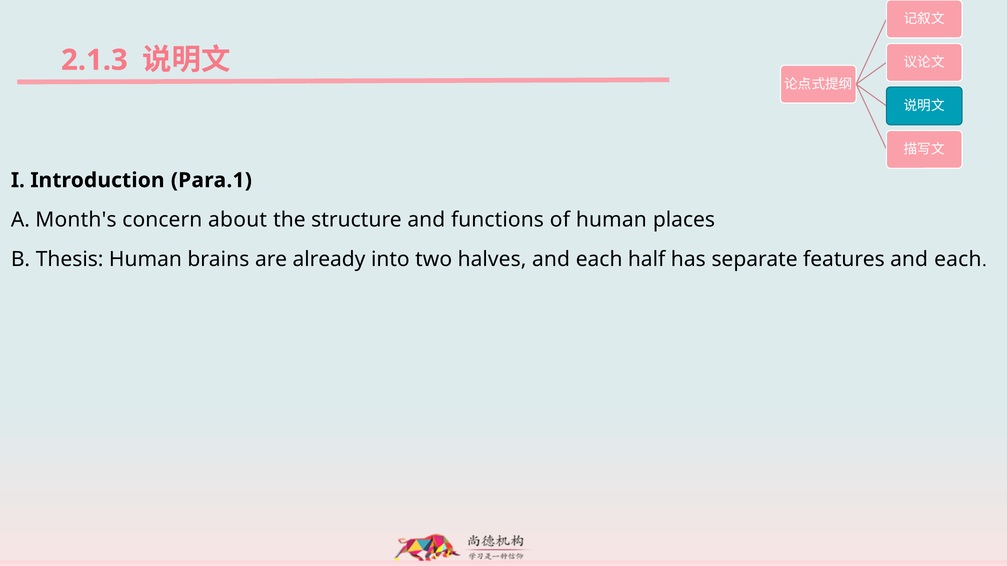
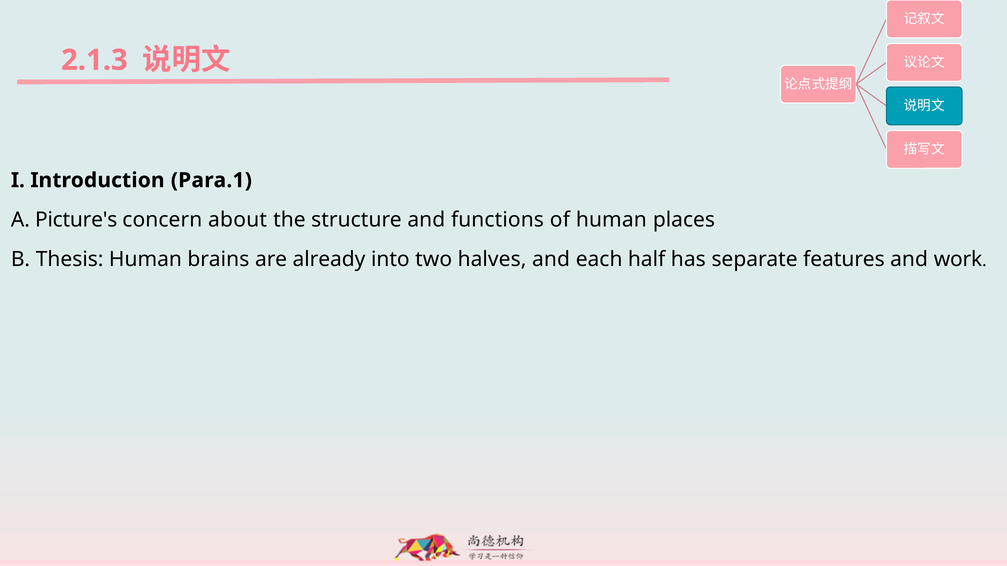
Month's: Month's -> Picture's (76, 220)
features and each: each -> work (958, 260)
